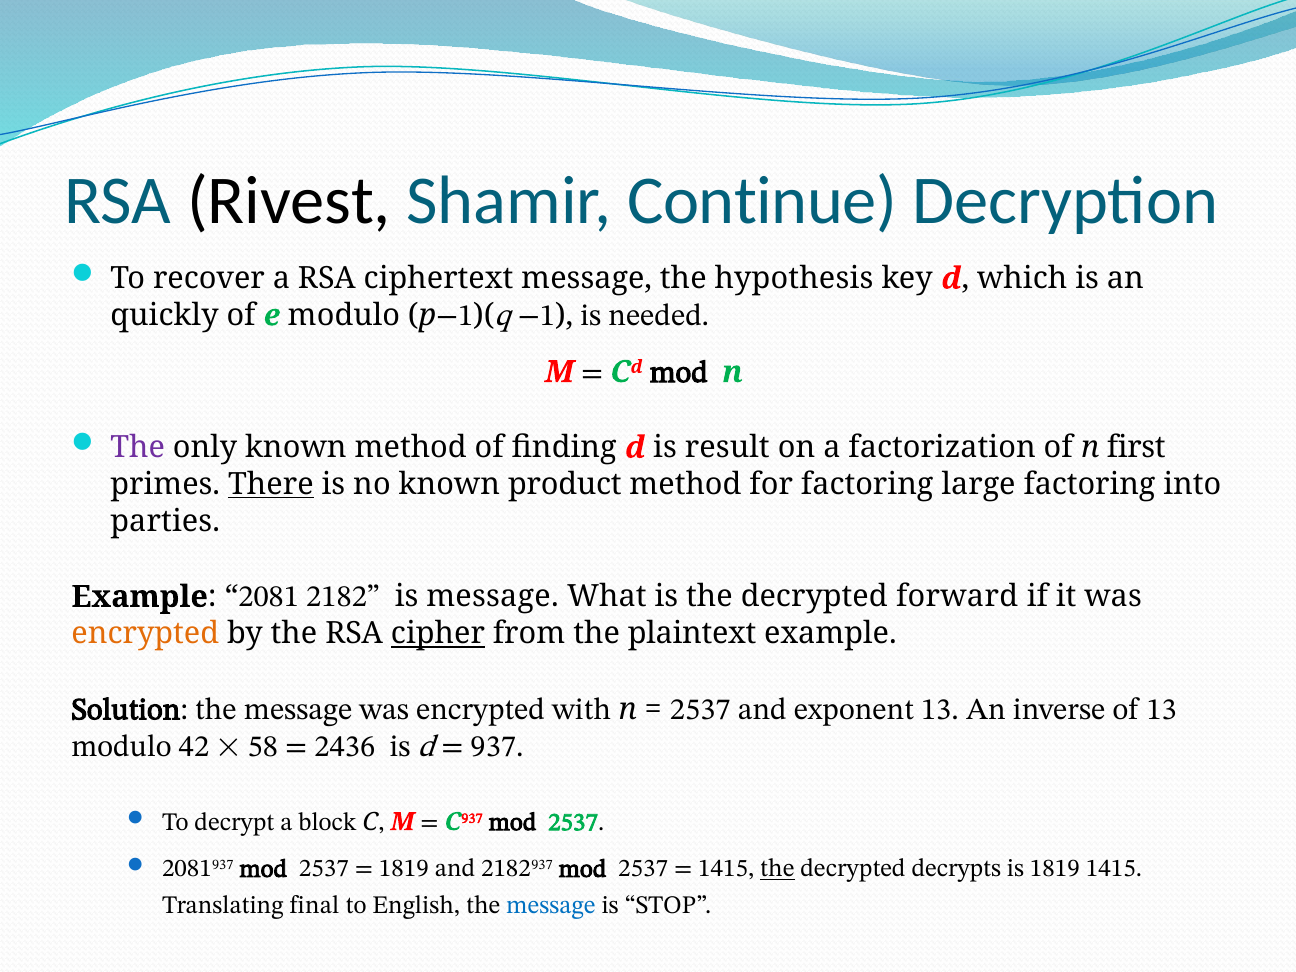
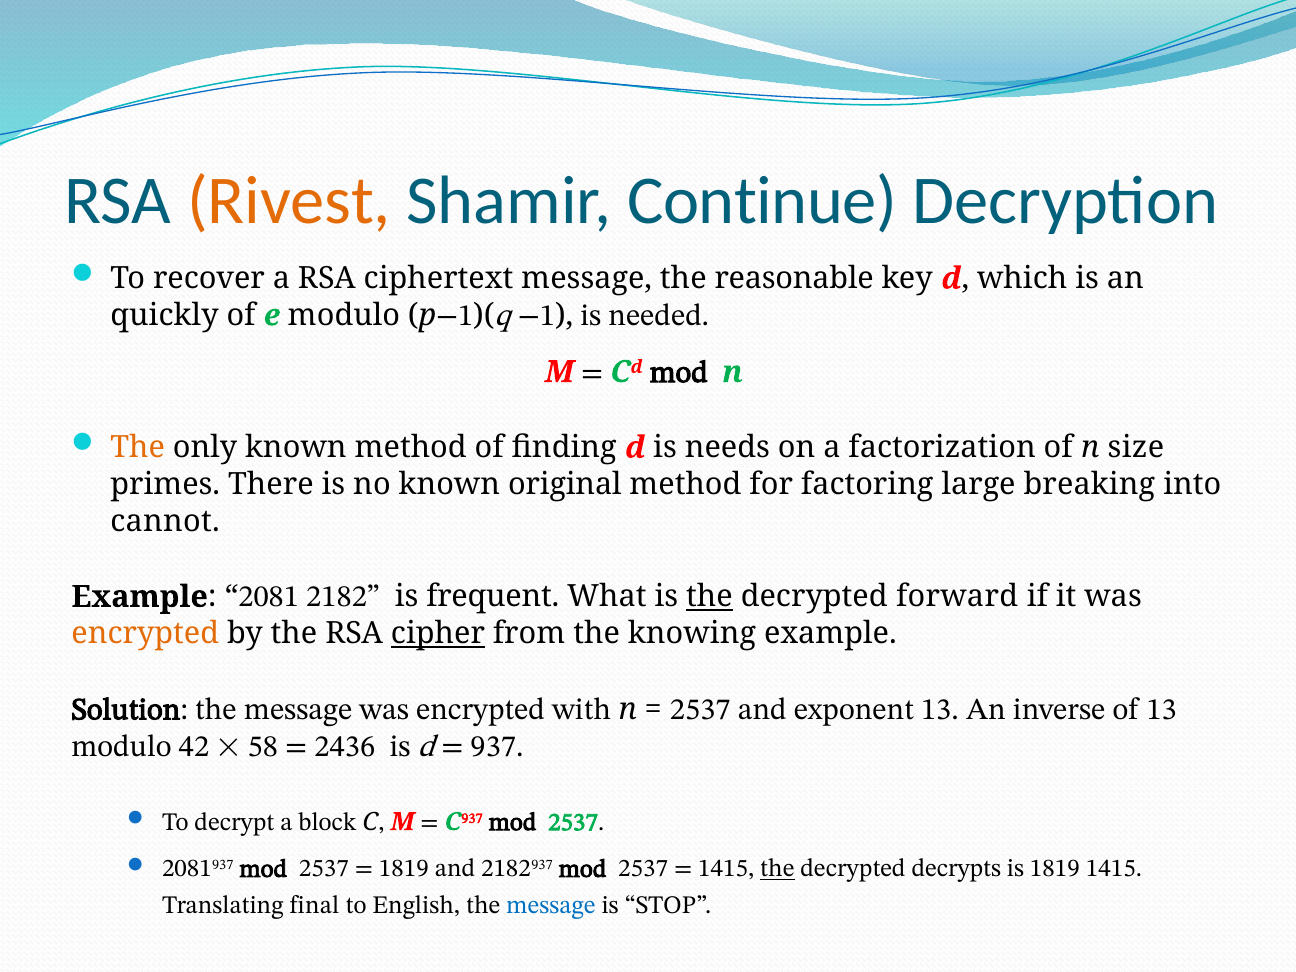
Rivest colour: black -> orange (289, 201)
hypothesis: hypothesis -> reasonable (794, 279)
The colour: purple -> orange (138, 448)
result: result -> needs (727, 448)
first: first -> size (1136, 448)
There underline: present -> none (271, 484)
product: product -> original (565, 484)
large factoring: factoring -> breaking (1089, 484)
parties: parties -> cannot (165, 521)
is message: message -> frequent (493, 597)
the underline: none -> present (709, 597)
plaintext: plaintext -> knowing (692, 634)
